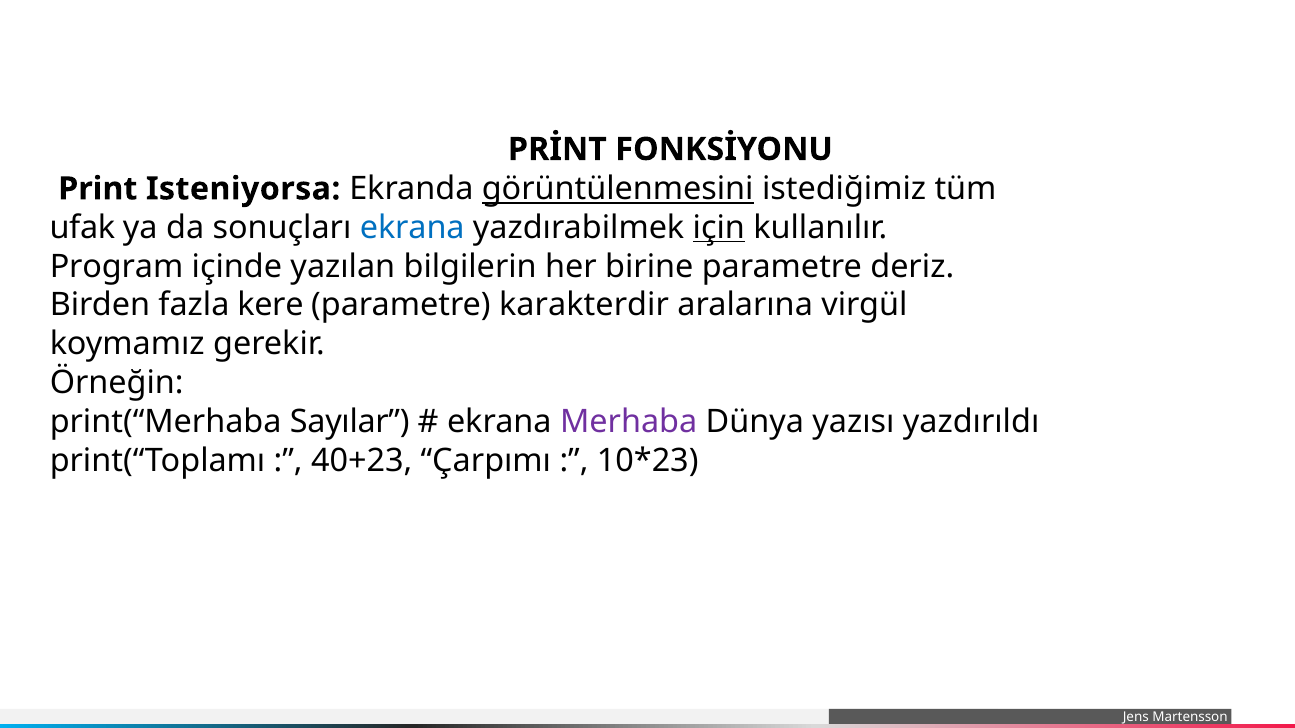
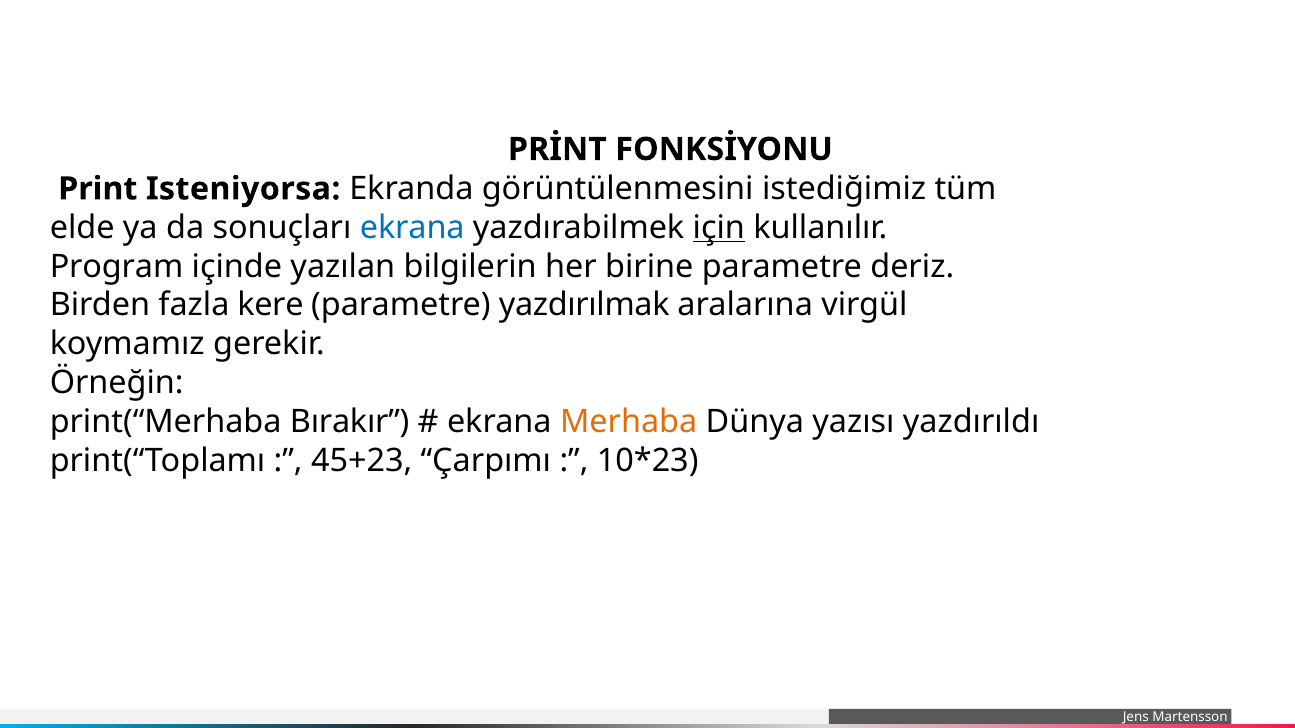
görüntülenmesini underline: present -> none (618, 189)
ufak: ufak -> elde (82, 228)
karakterdir: karakterdir -> yazdırılmak (584, 305)
Sayılar: Sayılar -> Bırakır (350, 422)
Merhaba colour: purple -> orange (629, 422)
40+23: 40+23 -> 45+23 (362, 461)
